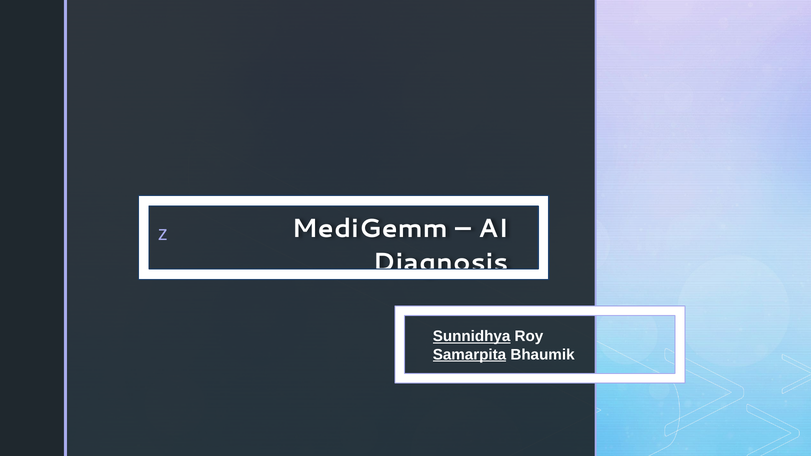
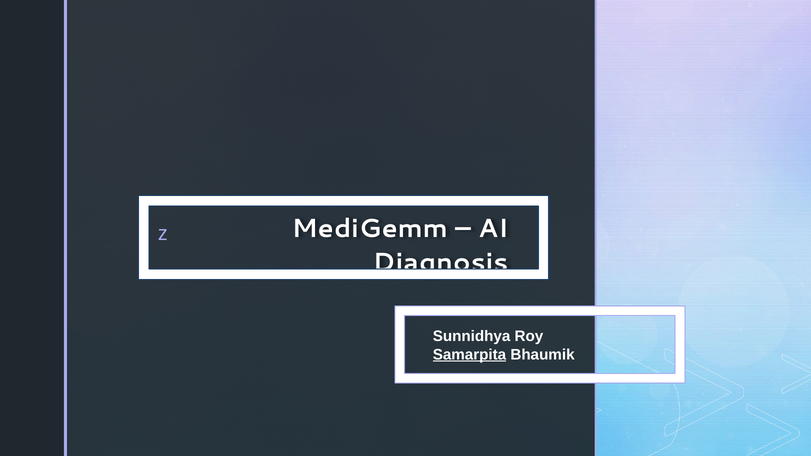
Sunnidhya underline: present -> none (472, 336)
